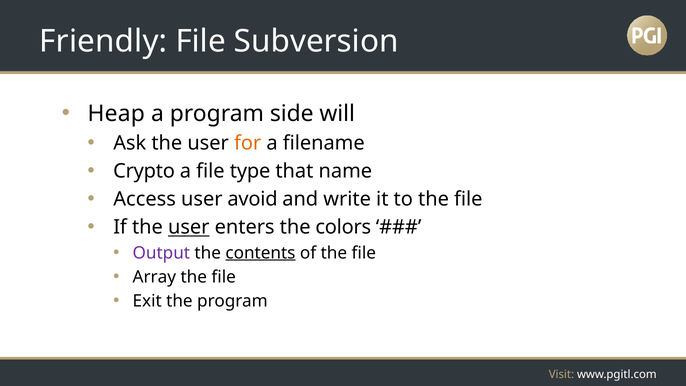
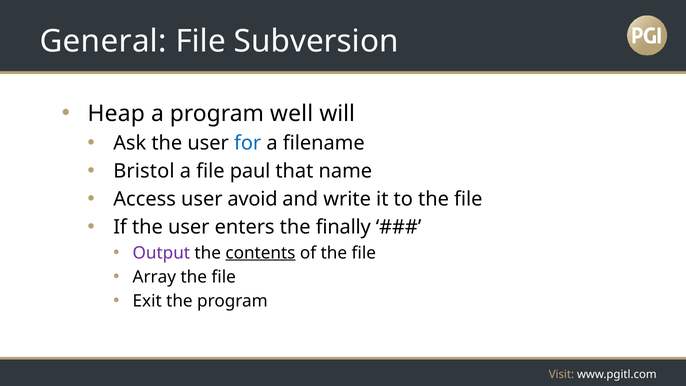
Friendly: Friendly -> General (103, 41)
side: side -> well (292, 114)
for colour: orange -> blue (248, 143)
Crypto: Crypto -> Bristol (144, 171)
type: type -> paul (250, 171)
user underline: present -> none (189, 227)
colors: colors -> finally (343, 227)
